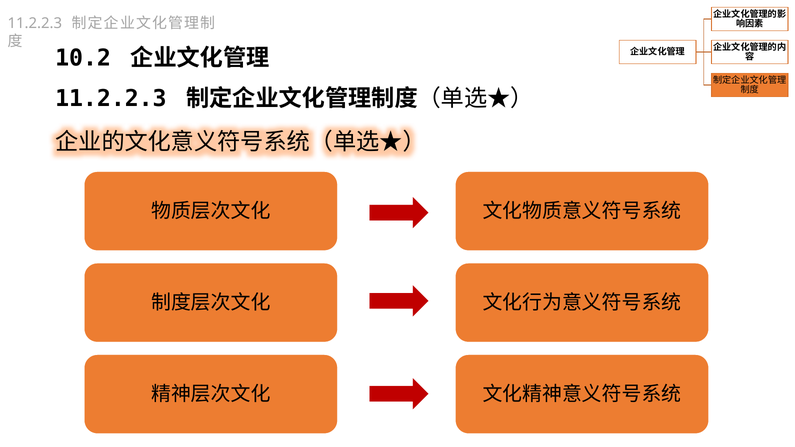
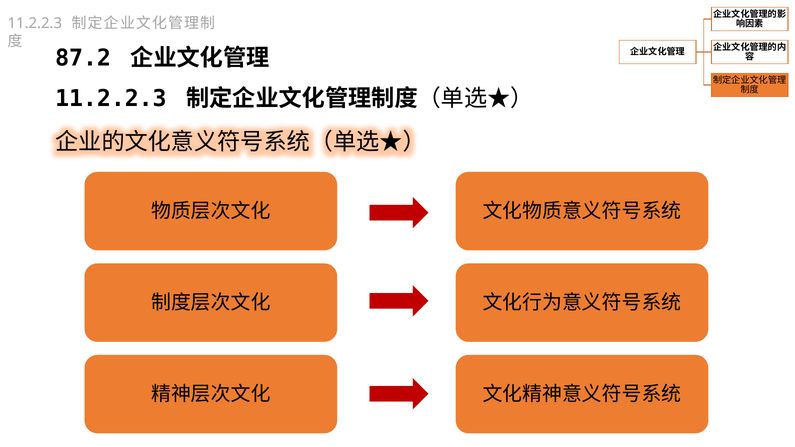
10.2: 10.2 -> 87.2 (83, 58)
